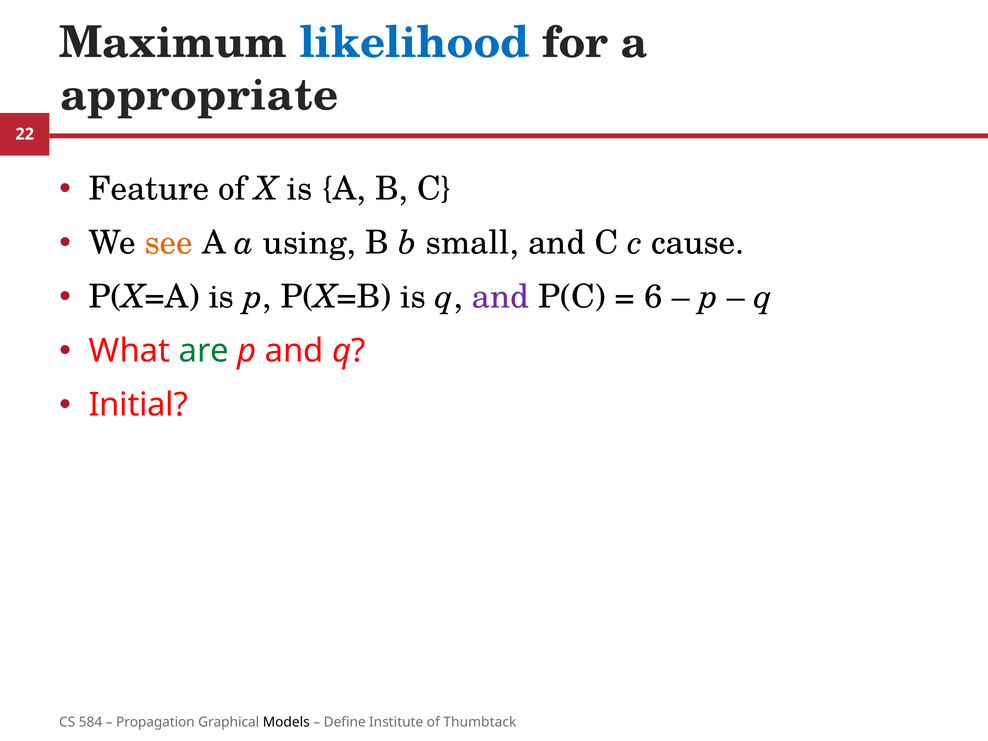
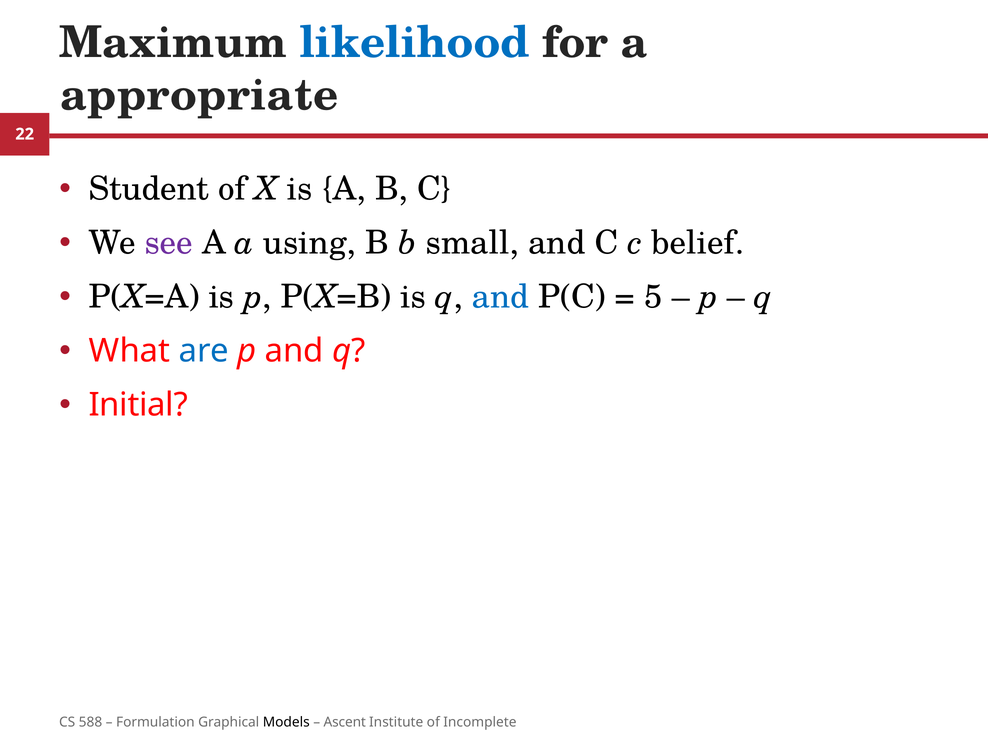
Feature: Feature -> Student (149, 189)
see colour: orange -> purple (169, 243)
cause: cause -> belief (698, 243)
and colour: purple -> blue (500, 297)
6: 6 -> 5 (653, 297)
are colour: green -> blue (204, 351)
584: 584 -> 588 (90, 722)
Propagation: Propagation -> Formulation (155, 722)
Define: Define -> Ascent (345, 722)
Thumbtack: Thumbtack -> Incomplete (480, 722)
